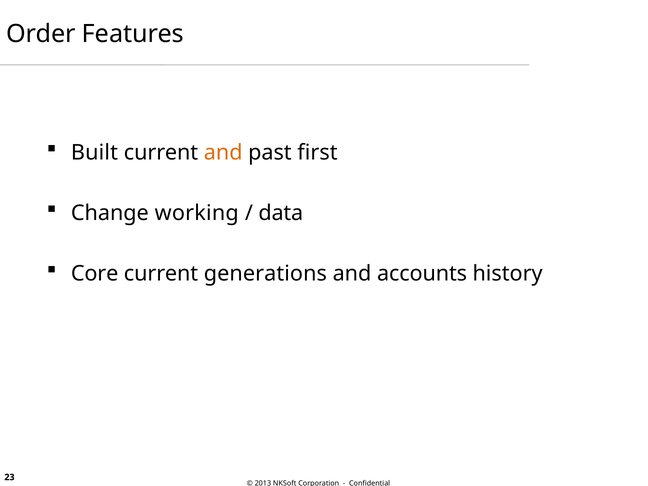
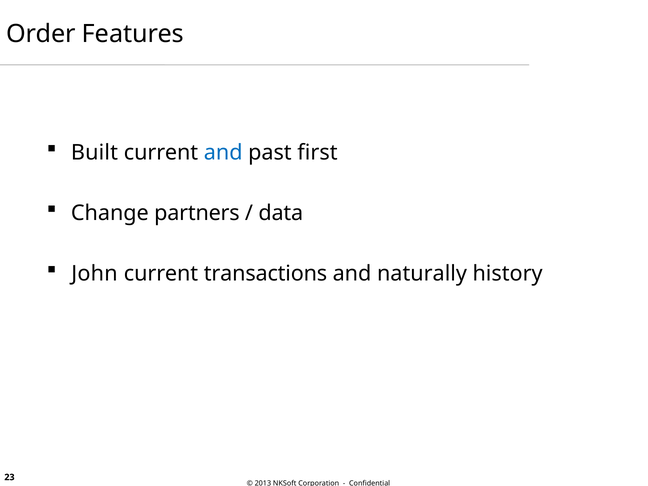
and colour: orange -> blue (223, 153)
working: working -> partners (197, 213)
Core: Core -> John (94, 274)
generations: generations -> transactions (266, 274)
accounts: accounts -> naturally (422, 274)
